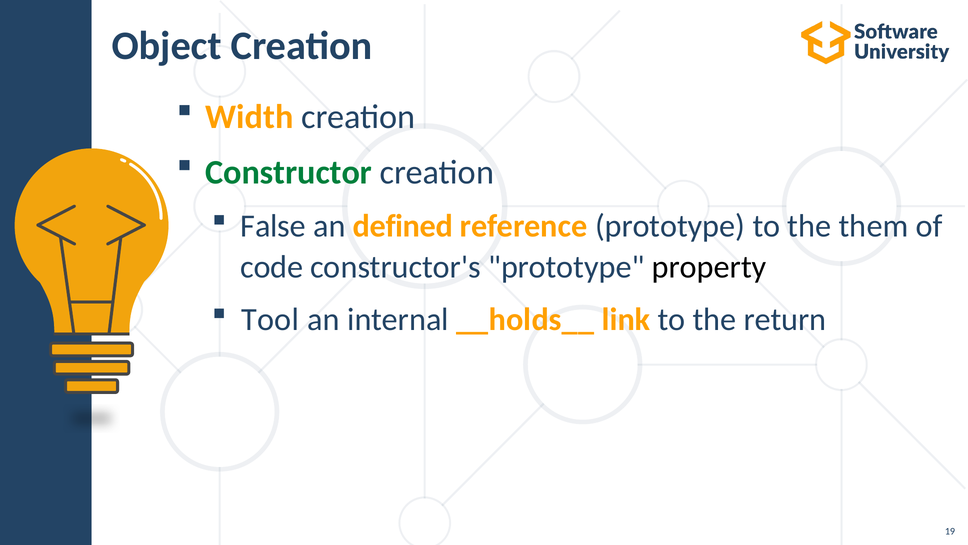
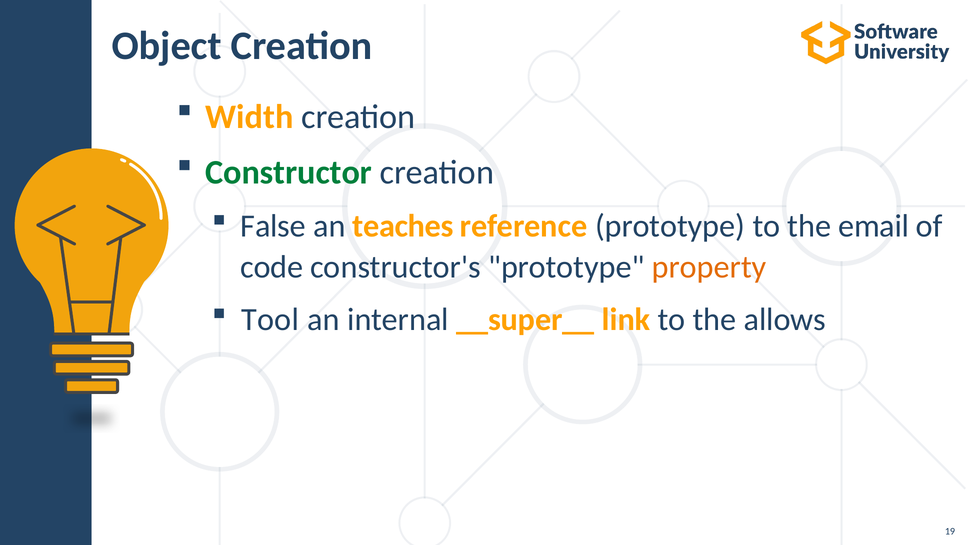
defined: defined -> teaches (403, 226)
them: them -> email (874, 226)
property colour: black -> orange (709, 267)
__holds__: __holds__ -> __super__ (525, 319)
return: return -> allows (785, 319)
